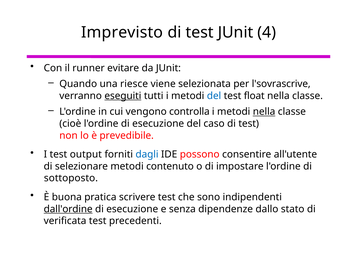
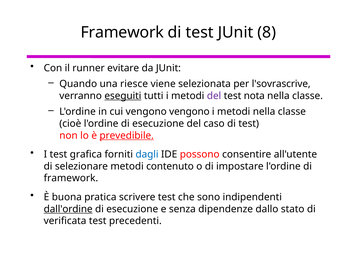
Imprevisto: Imprevisto -> Framework (122, 32)
4: 4 -> 8 (267, 32)
del colour: blue -> purple (214, 96)
float: float -> nota (254, 96)
vengono controlla: controlla -> vengono (189, 112)
nella underline: present -> none (264, 112)
prevedibile underline: none -> present (127, 135)
output: output -> grafica (86, 154)
sottoposto: sottoposto -> framework (71, 178)
